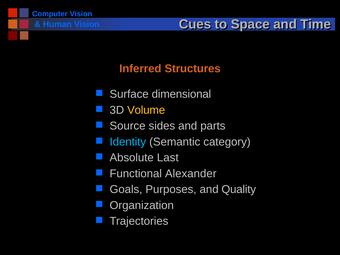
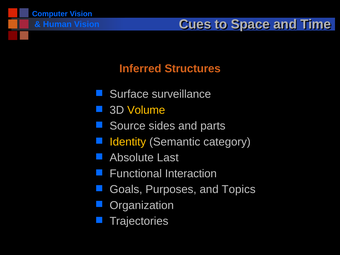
dimensional: dimensional -> surveillance (181, 94)
Identity colour: light blue -> yellow (128, 142)
Alexander: Alexander -> Interaction (191, 174)
Quality: Quality -> Topics (239, 189)
